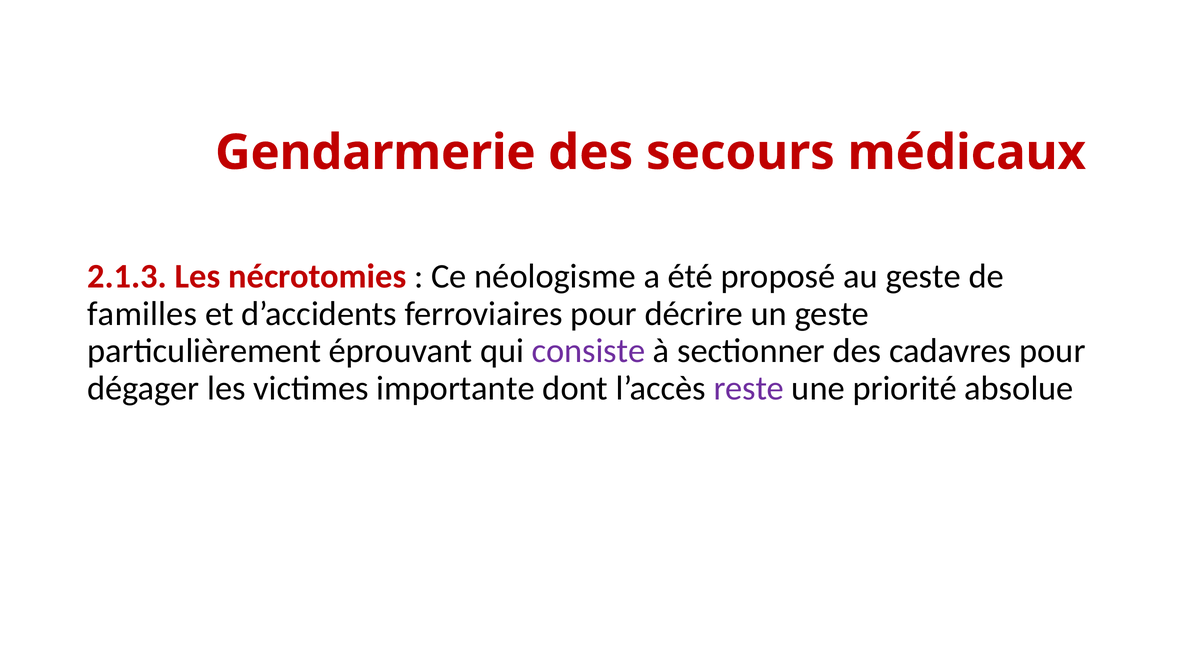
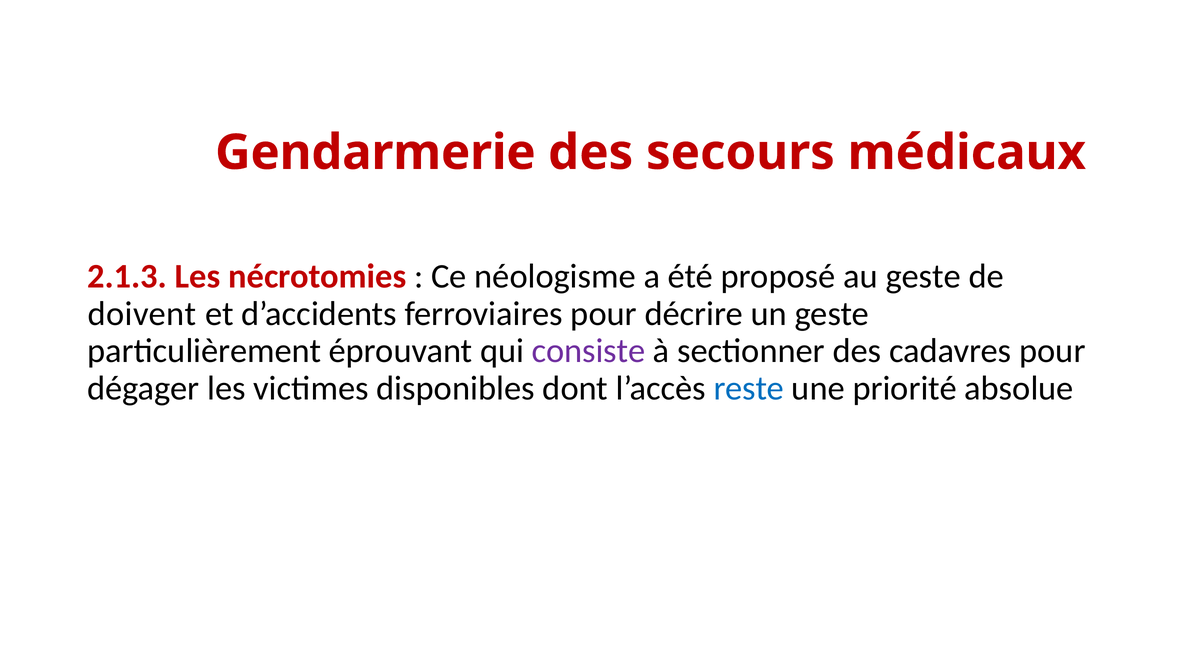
familles: familles -> doivent (142, 314)
importante: importante -> disponibles (456, 388)
reste colour: purple -> blue (749, 388)
